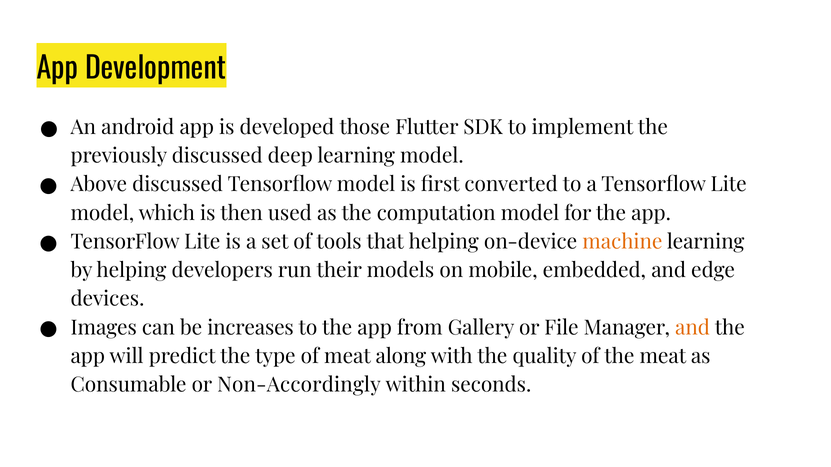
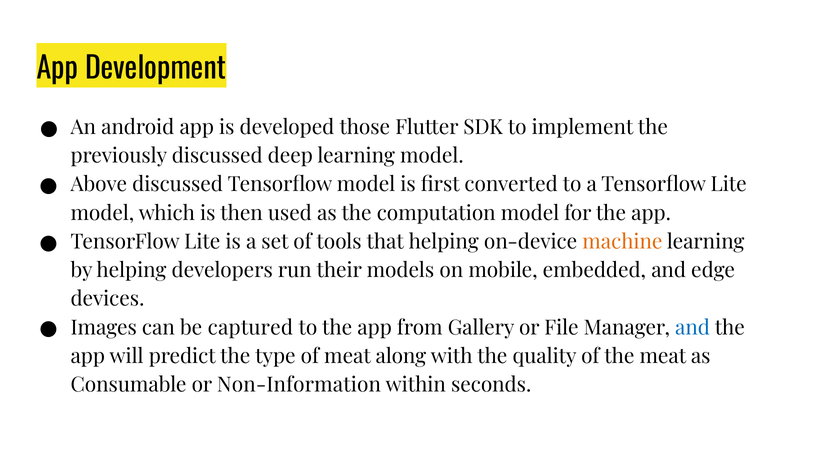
increases: increases -> captured (250, 328)
and colour: orange -> blue (692, 328)
Non-Accordingly: Non-Accordingly -> Non-Information (299, 385)
